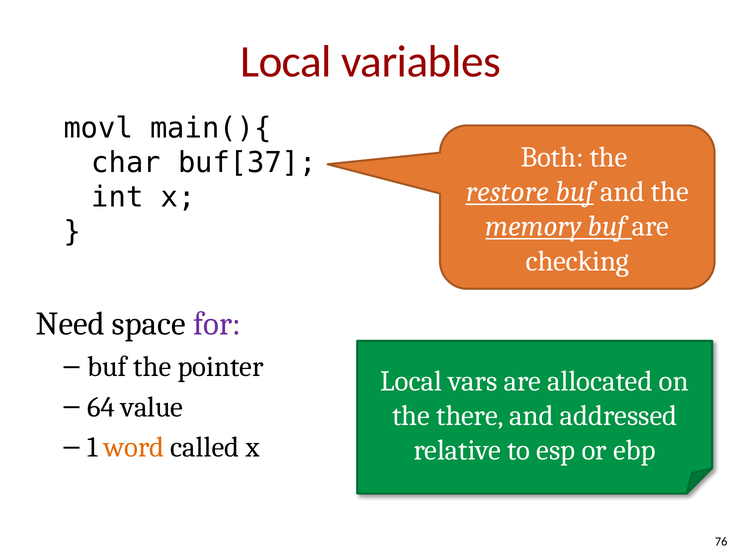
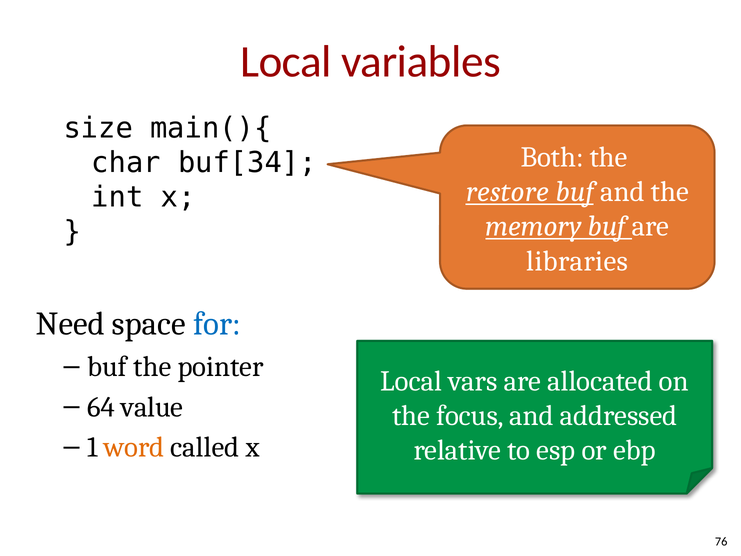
movl: movl -> size (98, 128)
buf[37: buf[37 -> buf[34 (247, 163)
checking: checking -> libraries (577, 261)
for colour: purple -> blue (217, 324)
there: there -> focus (470, 416)
